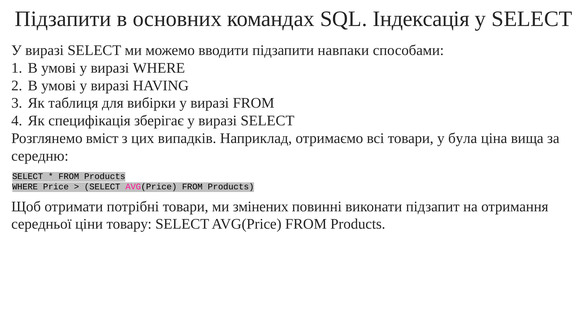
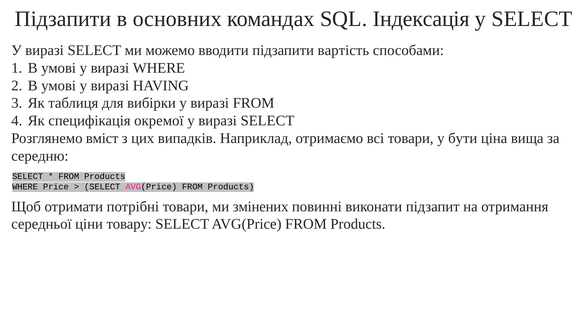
навпаки: навпаки -> вартість (343, 50)
зберігає: зберігає -> окремої (159, 121)
була: була -> бути (463, 138)
